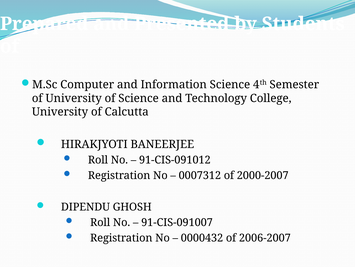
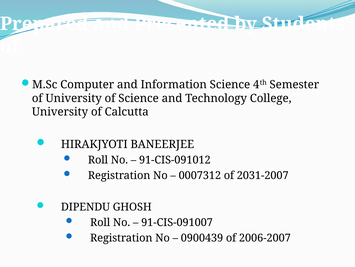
2000-2007: 2000-2007 -> 2031-2007 (263, 175)
0000432: 0000432 -> 0900439 (202, 237)
